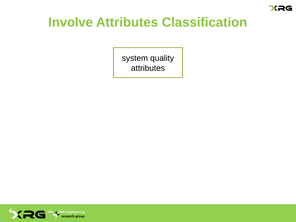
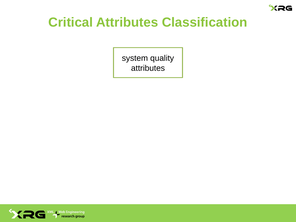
Involve: Involve -> Critical (71, 22)
